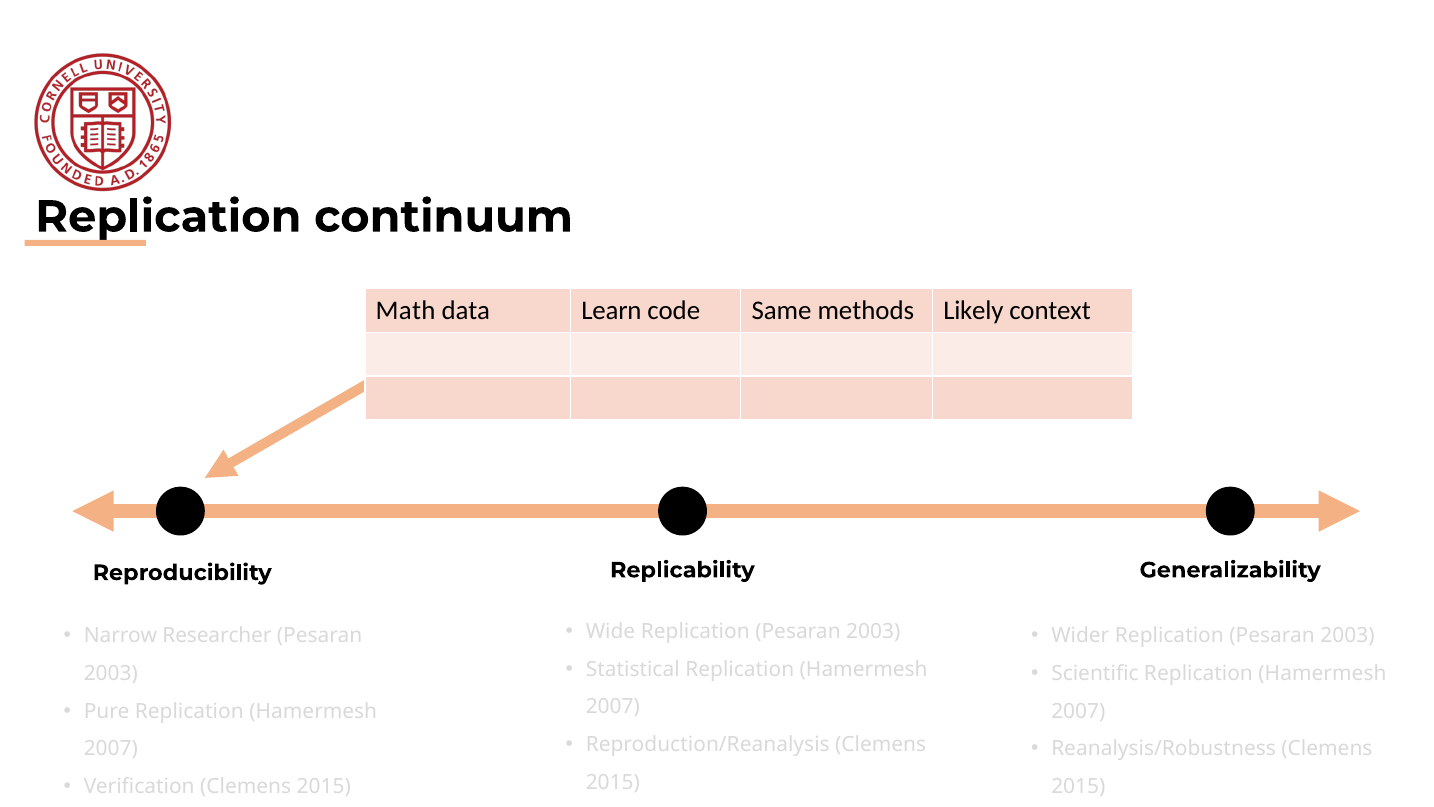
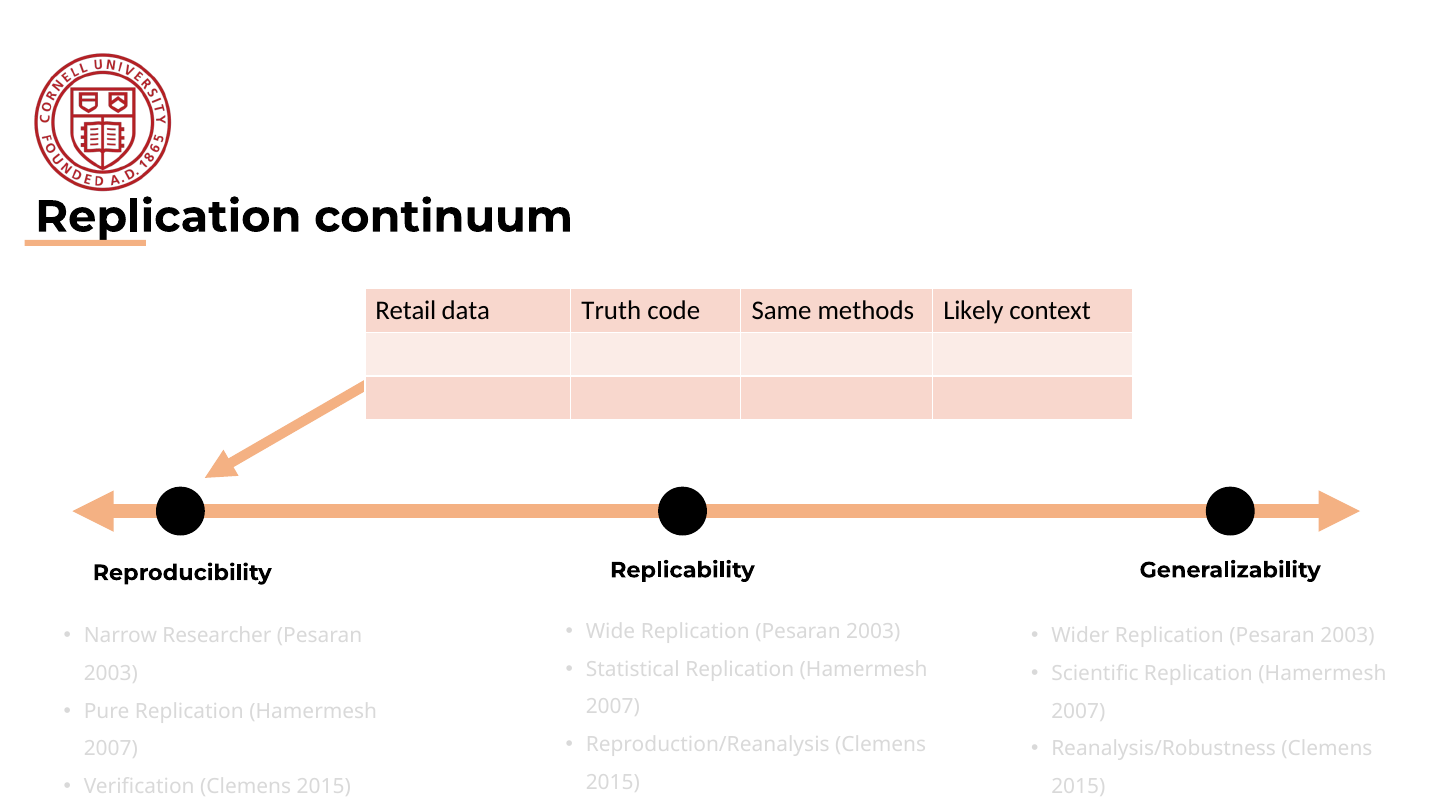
Math: Math -> Retail (406, 311)
Learn: Learn -> Truth (611, 311)
